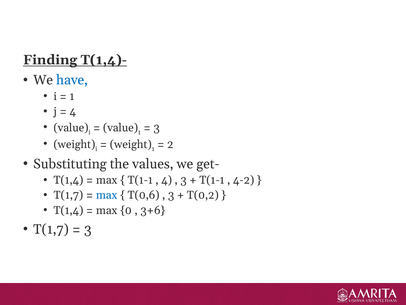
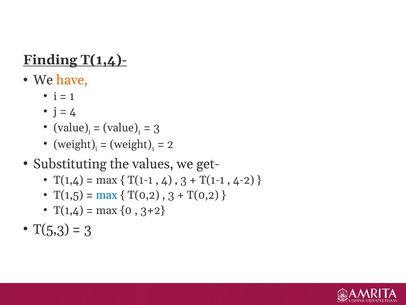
have colour: blue -> orange (72, 80)
T(1,7: T(1,7 -> T(1,5 (68, 195)
T(0,6: T(0,6 -> T(0,2 (144, 195)
3+6: 3+6 -> 3+2 (153, 210)
T(1,7: T(1,7 -> T(5,3 (51, 229)
